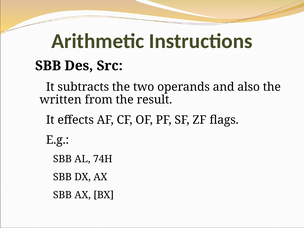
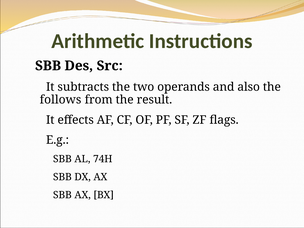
written: written -> follows (61, 100)
